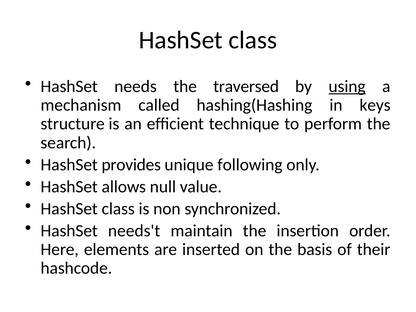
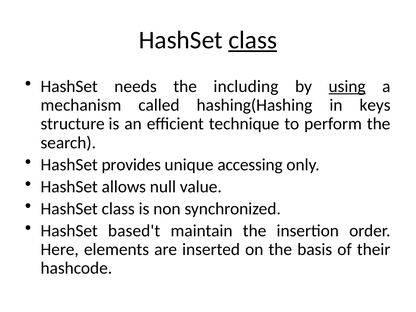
class underline: none -> present (253, 40)
traversed: traversed -> including (246, 86)
following: following -> accessing (250, 165)
needs't: needs't -> based't (134, 231)
